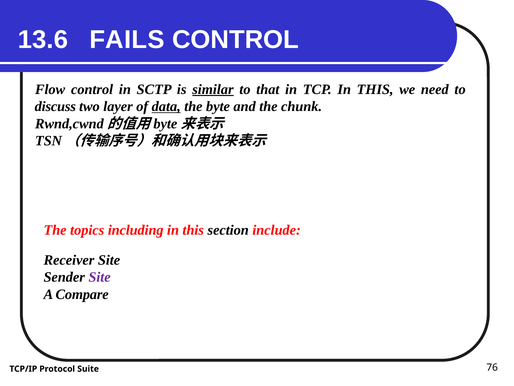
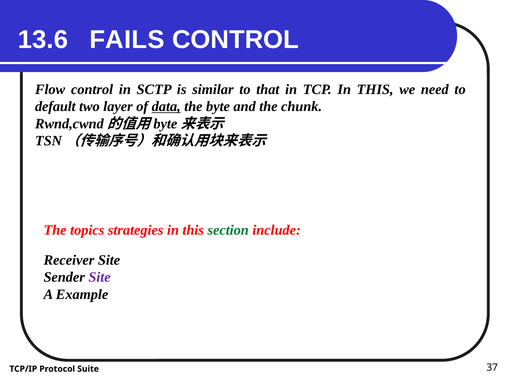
similar underline: present -> none (213, 89)
discuss: discuss -> default (55, 106)
including: including -> strategies (136, 230)
section colour: black -> green (228, 230)
Compare: Compare -> Example (82, 294)
76: 76 -> 37 (492, 367)
